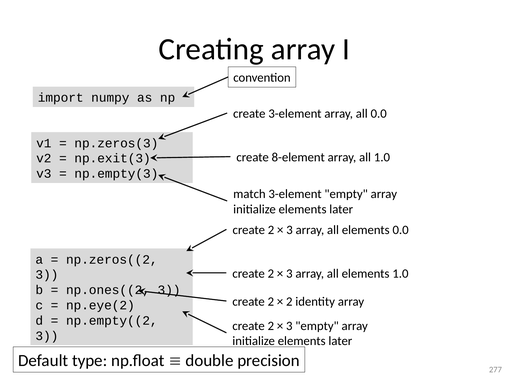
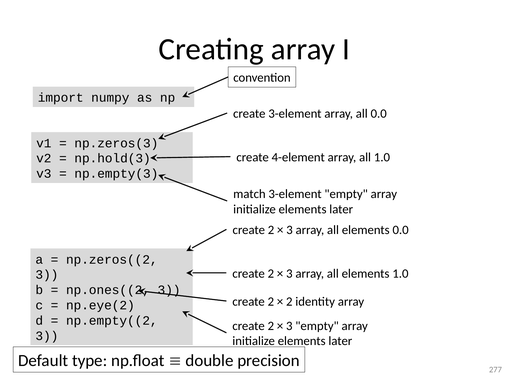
8-element: 8-element -> 4-element (298, 157)
np.exit(3: np.exit(3 -> np.hold(3 (113, 158)
